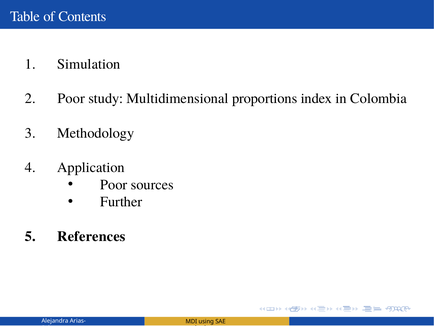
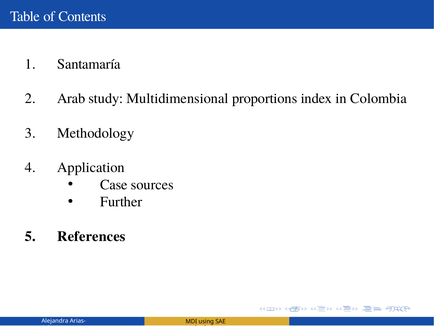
Simulation: Simulation -> Santamaría (89, 64)
Poor: Poor -> Arab (71, 98)
Poor: Poor -> Case (114, 185)
